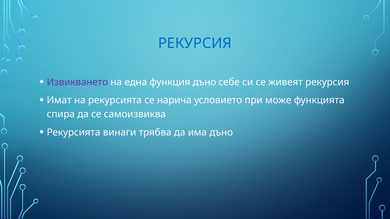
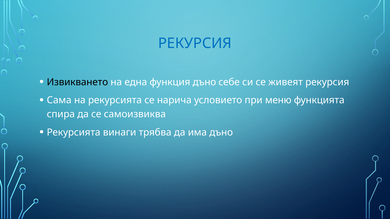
Извикването colour: purple -> black (77, 82)
Имат: Имат -> Сама (59, 100)
може: може -> меню (278, 100)
